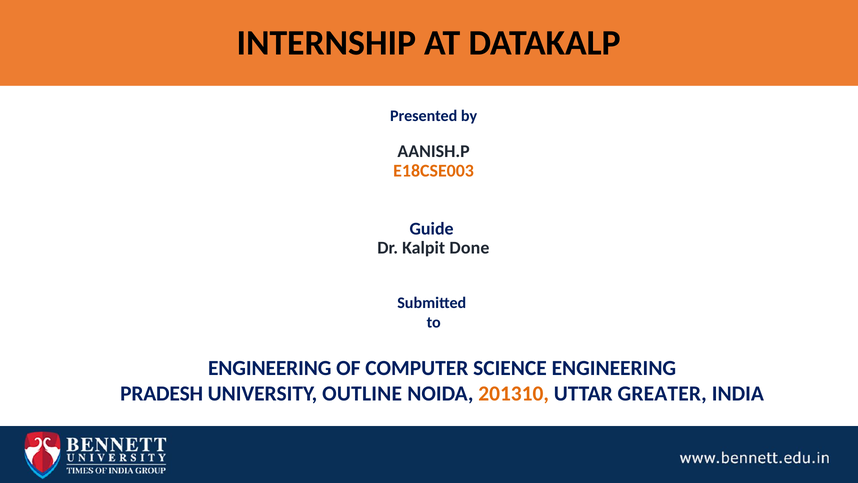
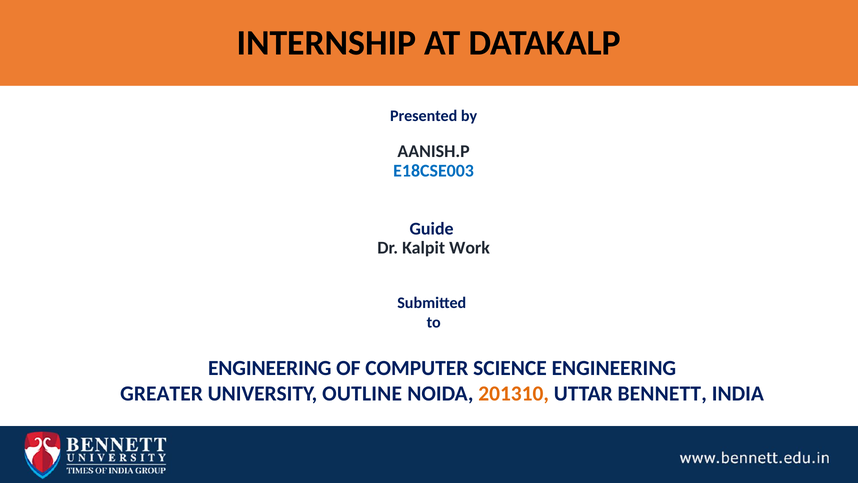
E18CSE003 colour: orange -> blue (434, 171)
Done: Done -> Work (470, 248)
PRADESH: PRADESH -> GREATER (162, 394)
GREATER: GREATER -> BENNETT (662, 394)
